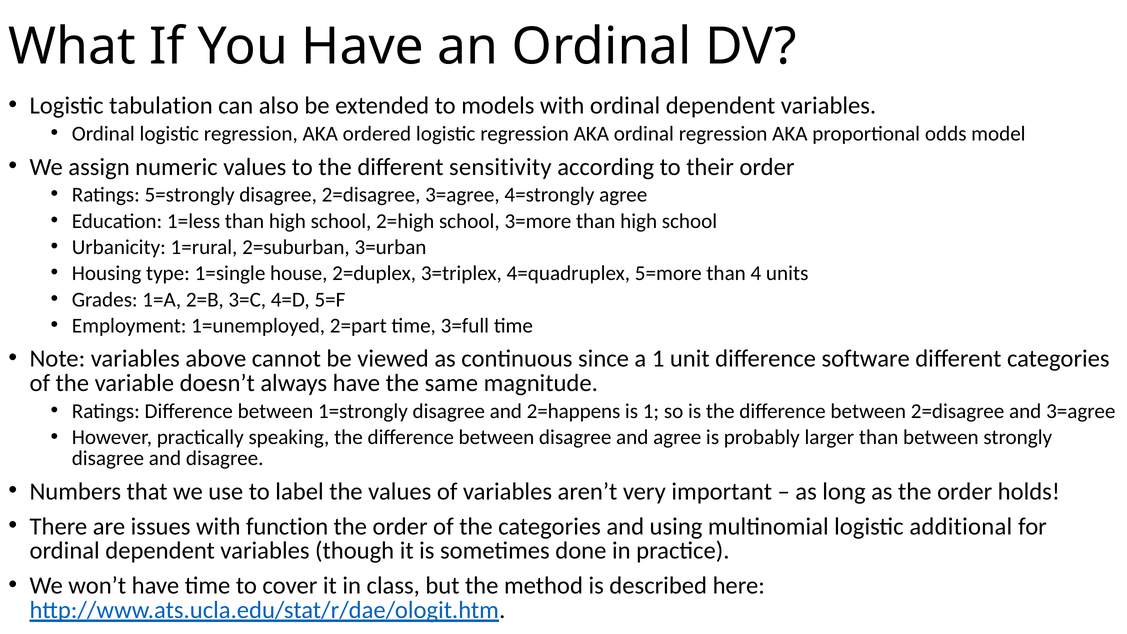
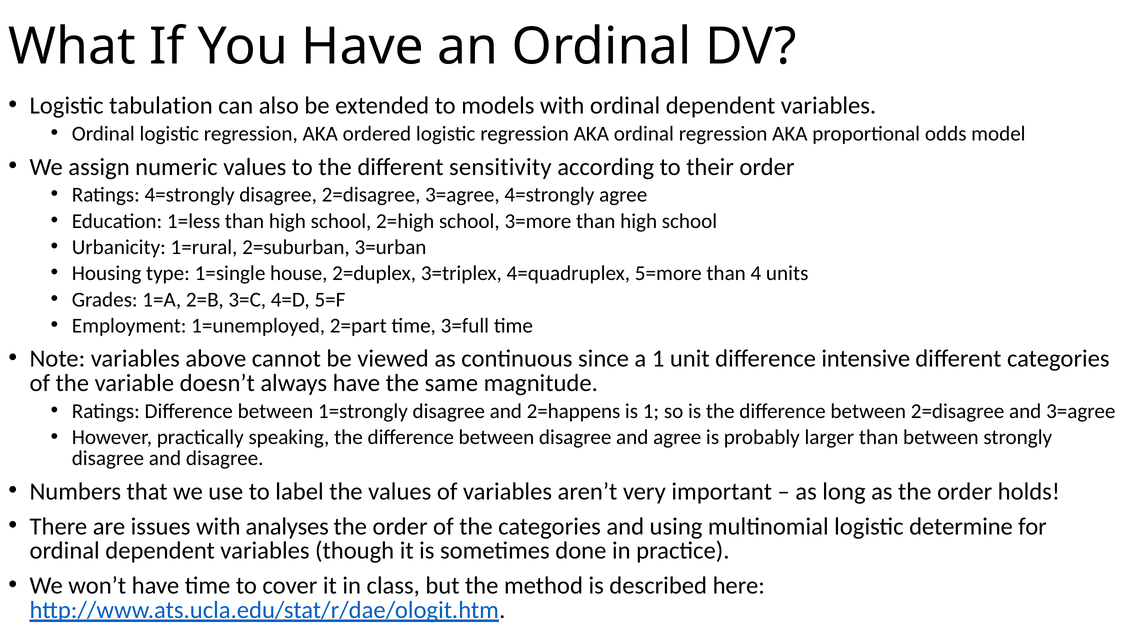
Ratings 5=strongly: 5=strongly -> 4=strongly (190, 195)
software: software -> intensive (866, 359)
function: function -> analyses (287, 526)
additional: additional -> determine (961, 526)
